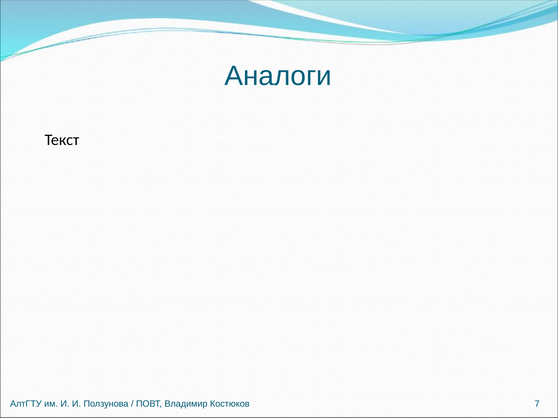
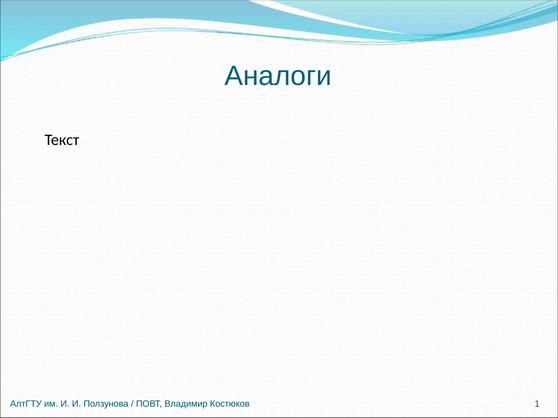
7: 7 -> 1 (537, 404)
